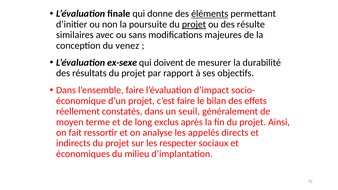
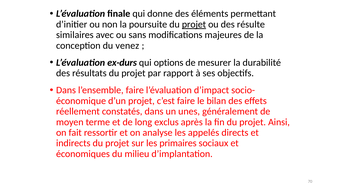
éléments underline: present -> none (210, 14)
ex-sexe: ex-sexe -> ex-durs (122, 63)
doivent: doivent -> options (169, 63)
seuil: seuil -> unes (189, 111)
respecter: respecter -> primaires (178, 143)
